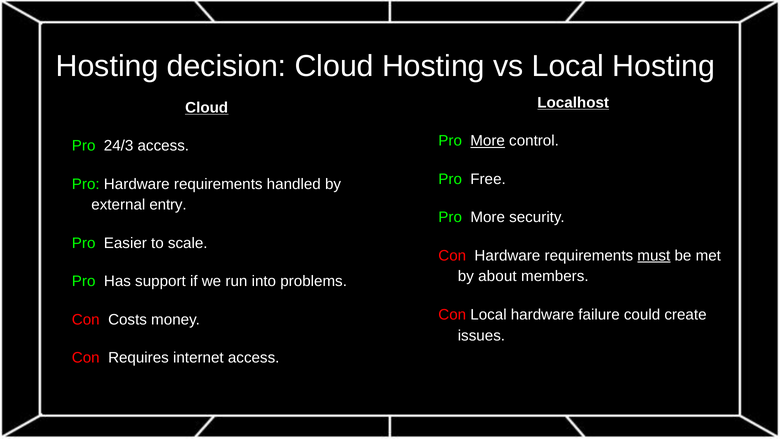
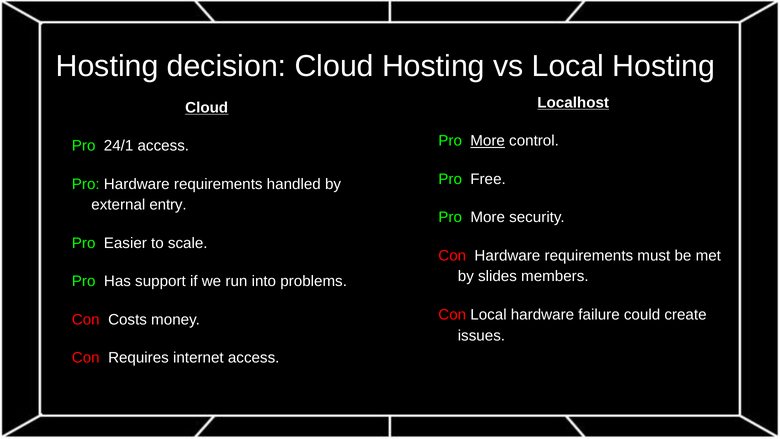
24/3: 24/3 -> 24/1 (119, 146)
must underline: present -> none (654, 255)
about: about -> slides (497, 276)
